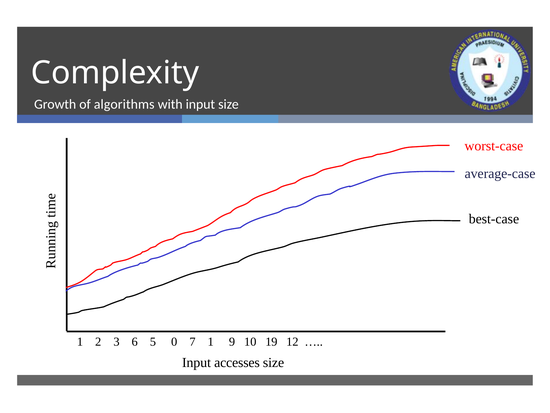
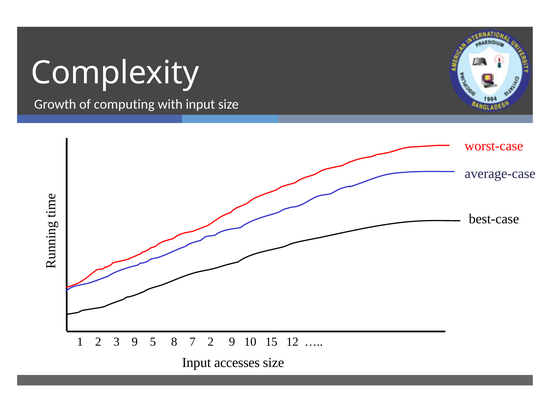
algorithms: algorithms -> computing (124, 104)
3 6: 6 -> 9 (135, 341)
0: 0 -> 8 (174, 341)
7 1: 1 -> 2 (211, 341)
19: 19 -> 15 (271, 341)
